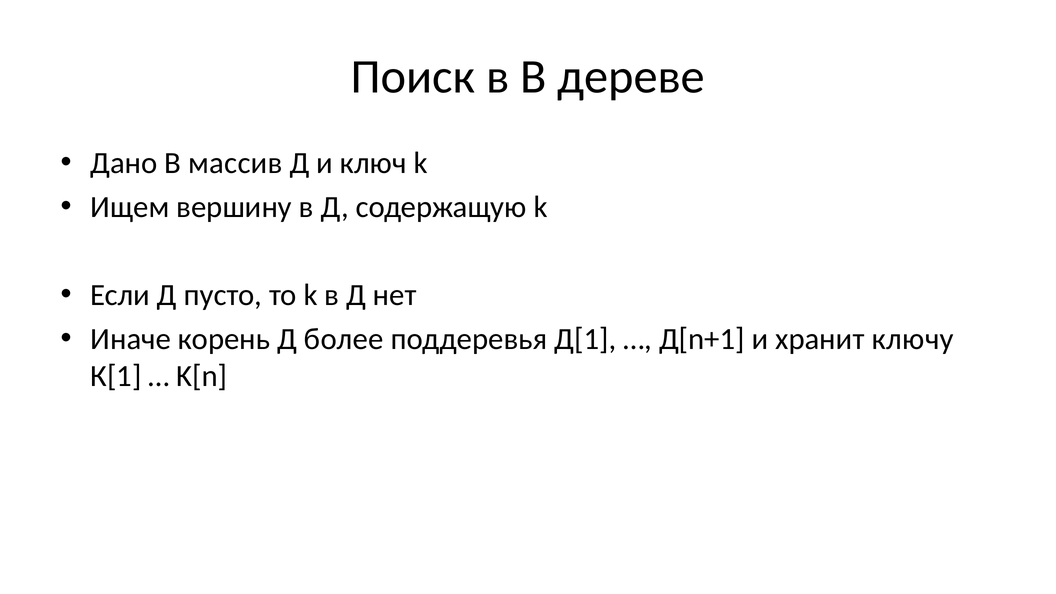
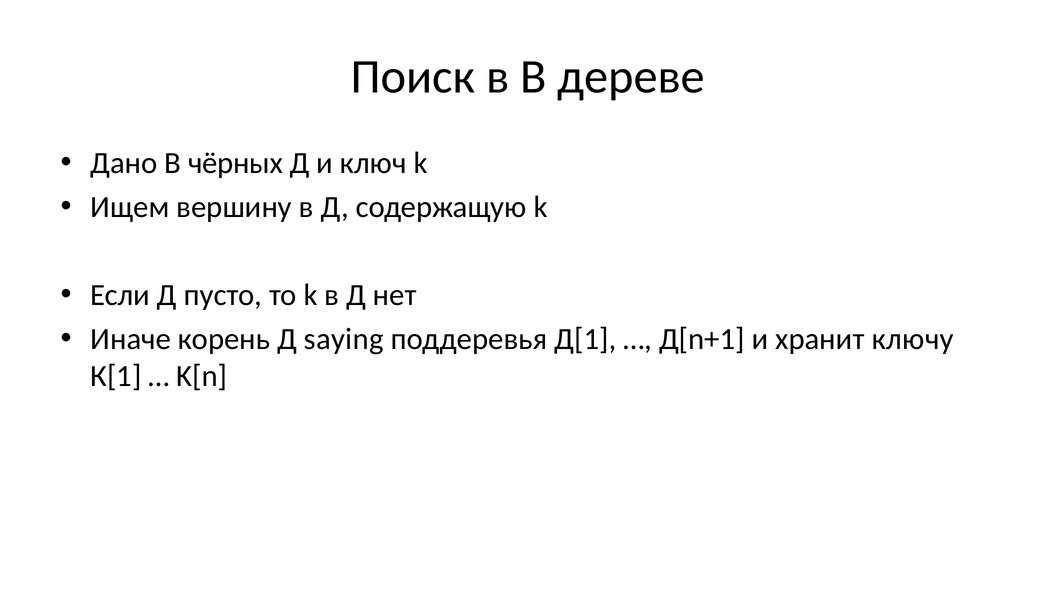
массив: массив -> чёрных (236, 163)
более: более -> saying (344, 339)
